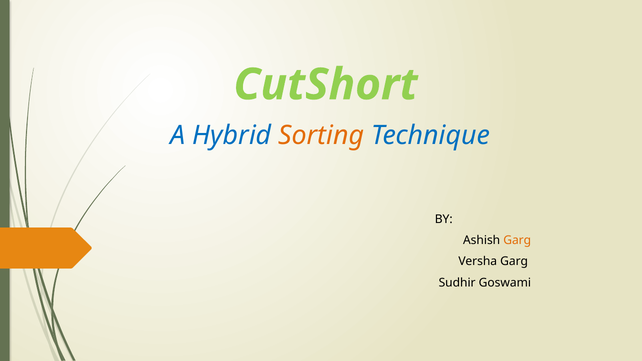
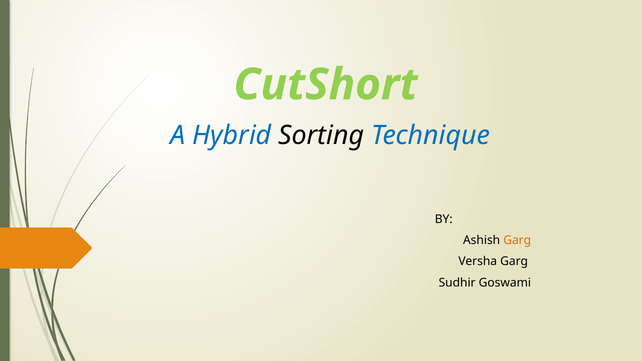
Sorting colour: orange -> black (321, 135)
